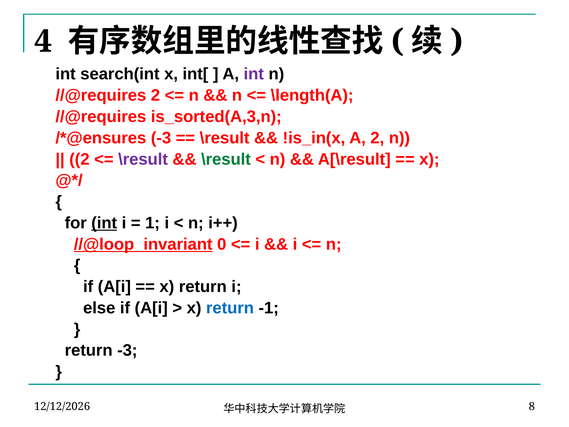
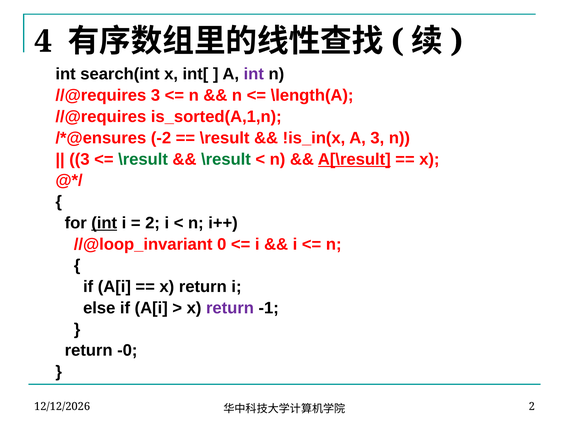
//@requires 2: 2 -> 3 (156, 95)
is_sorted(A,3,n: is_sorted(A,3,n -> is_sorted(A,1,n (216, 117)
-3: -3 -> -2 (161, 138)
A 2: 2 -> 3 (377, 138)
2: 2 -> 3 (79, 159)
\result colour: purple -> green (143, 159)
A[\result underline: none -> present (354, 159)
1: 1 -> 2 (153, 223)
//@loop_invariant underline: present -> none (143, 244)
return colour: blue -> purple (230, 308)
return -3: -3 -> -0 (127, 350)
8: 8 -> 2 (532, 406)
